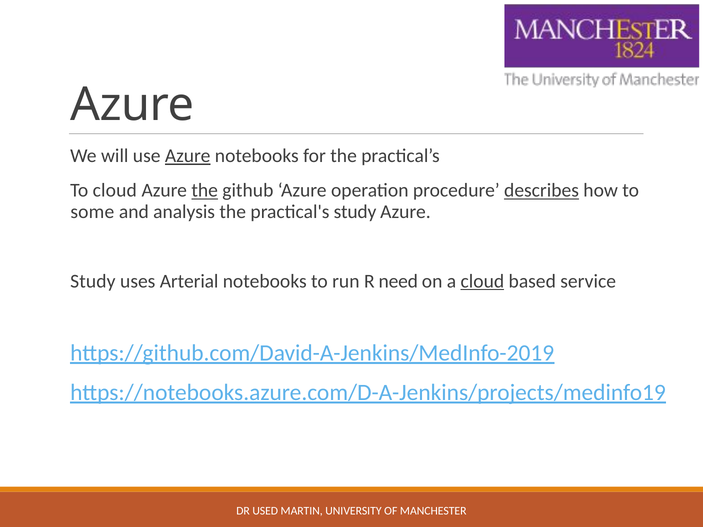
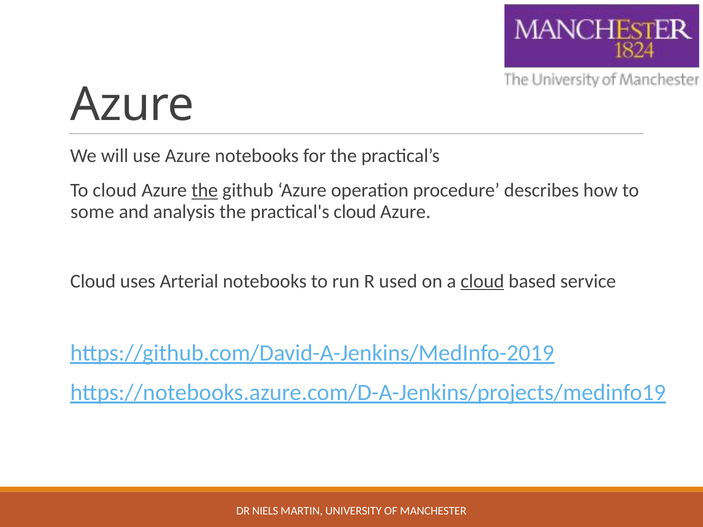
Azure underline: present -> none (188, 156)
describes underline: present -> none (542, 191)
practical's study: study -> cloud (355, 212)
Study: Study -> Cloud (93, 281)
need: need -> used (398, 281)
USED: USED -> NIELS (265, 511)
